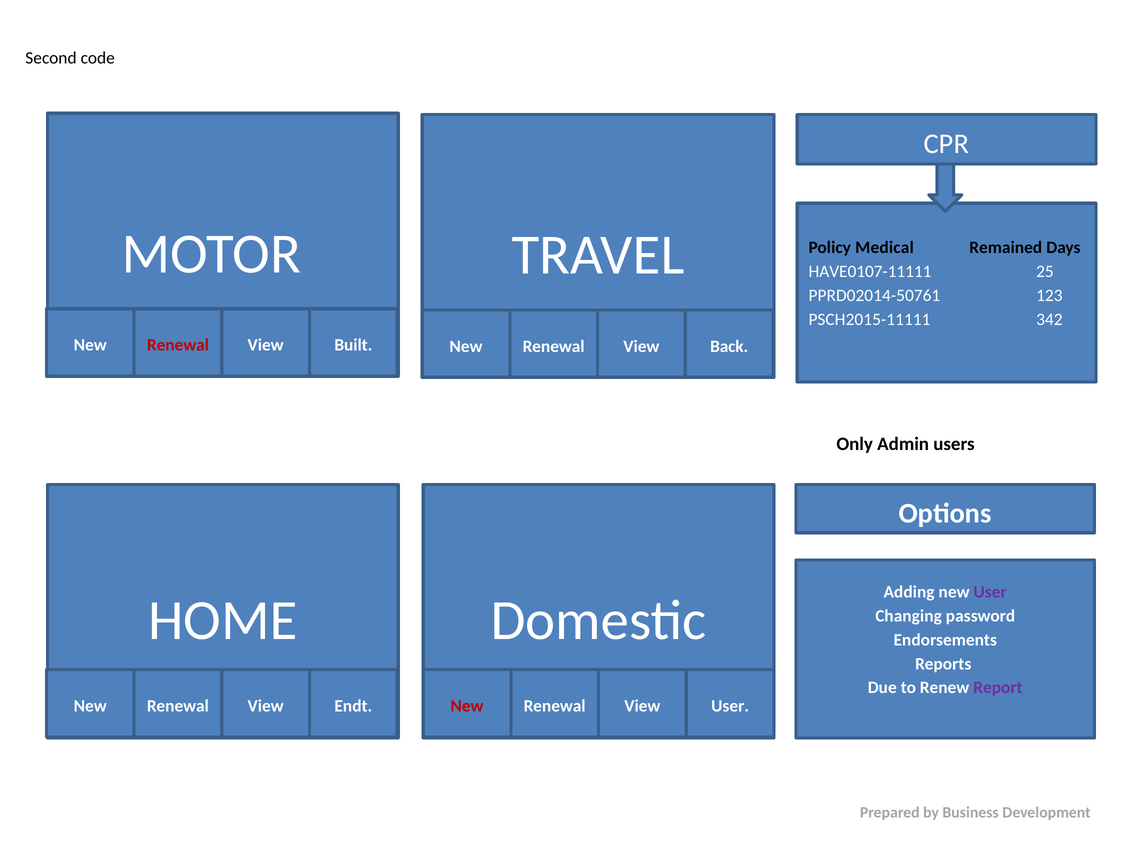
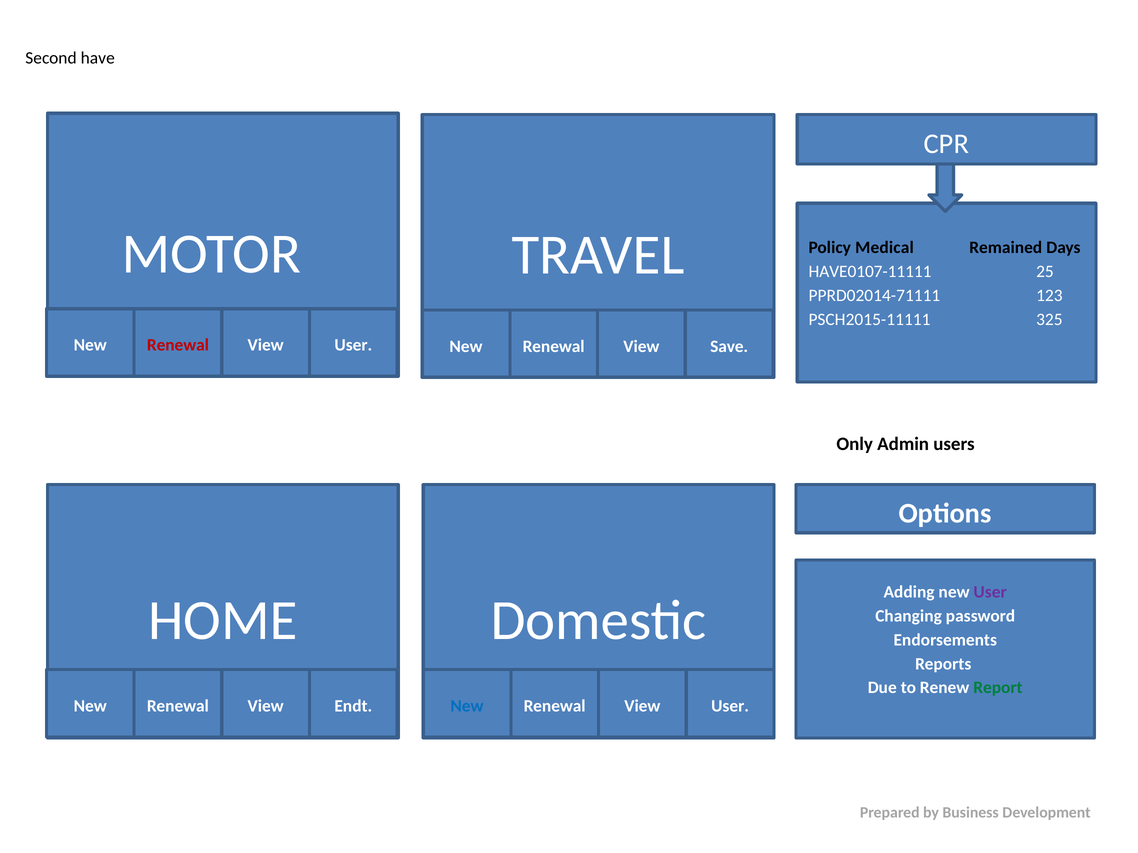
code: code -> have (98, 58)
PPRD02014-50761: PPRD02014-50761 -> PPRD02014-71111 (874, 296)
342: 342 -> 325 (1049, 320)
Built: Built -> User (353, 345)
Back: Back -> Save (729, 347)
Report colour: purple -> green (998, 688)
New colour: red -> blue (467, 706)
